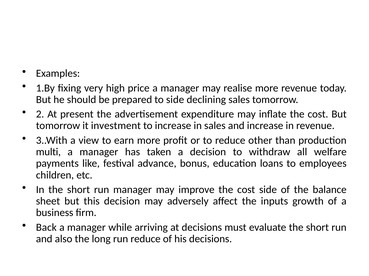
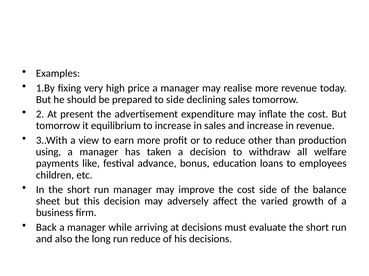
investment: investment -> equilibrium (116, 126)
multi: multi -> using (48, 152)
inputs: inputs -> varied (274, 202)
